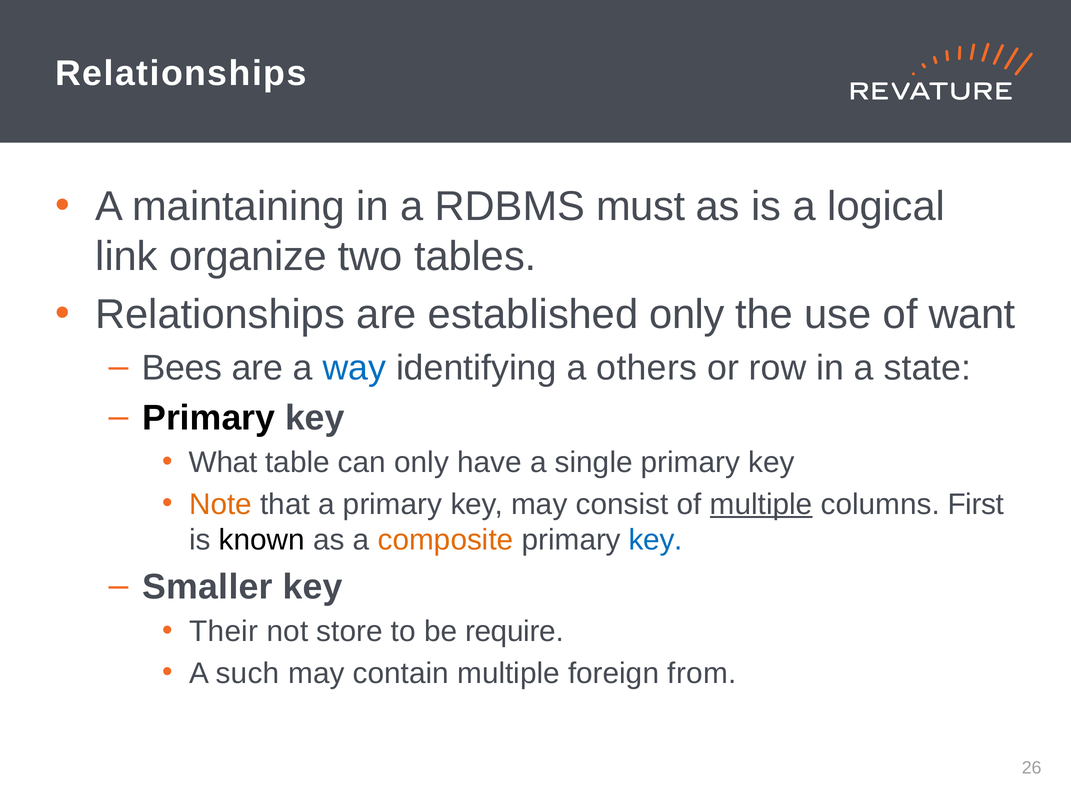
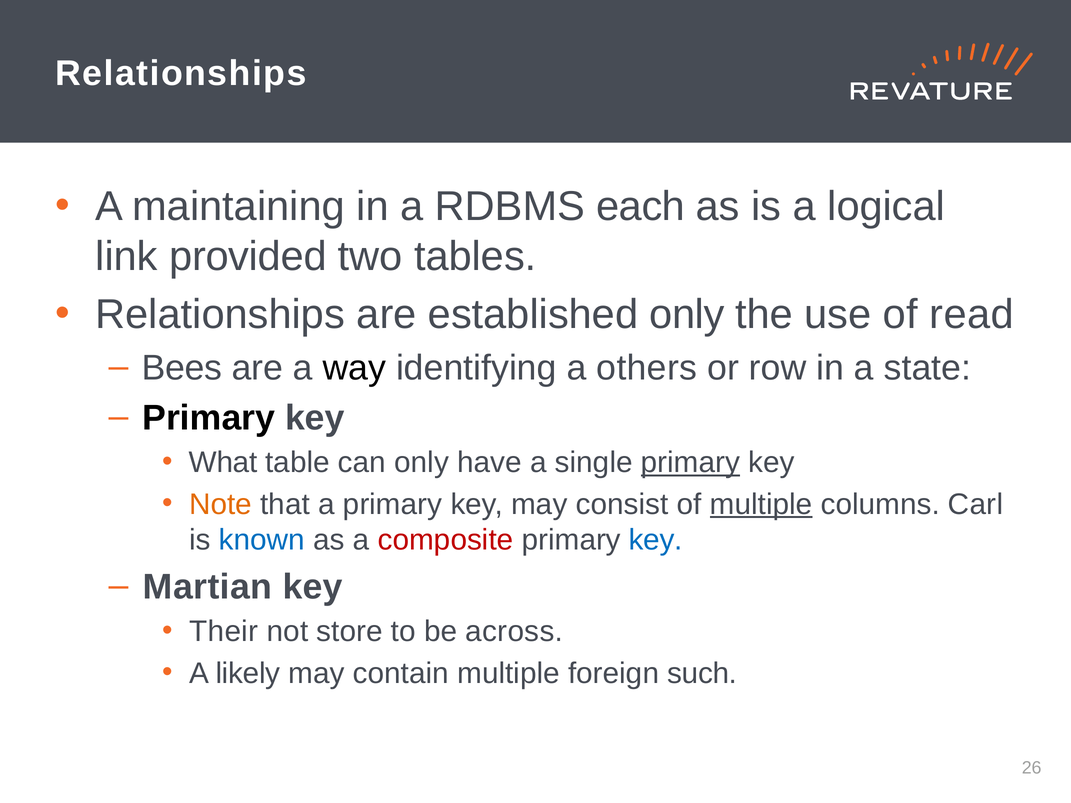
must: must -> each (641, 207)
organize: organize -> provided (248, 257)
want: want -> read (972, 315)
way colour: blue -> black (354, 368)
primary underline: none -> present (691, 463)
First: First -> Carl (976, 504)
known colour: black -> blue (262, 540)
composite colour: orange -> red (446, 540)
Smaller: Smaller -> Martian (207, 587)
require: require -> across (514, 632)
such: such -> likely (248, 674)
from: from -> such (702, 674)
